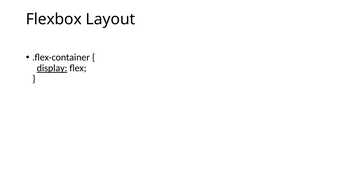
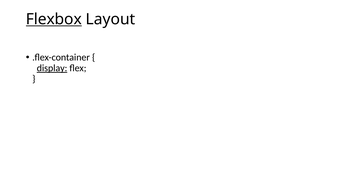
Flexbox underline: none -> present (54, 19)
